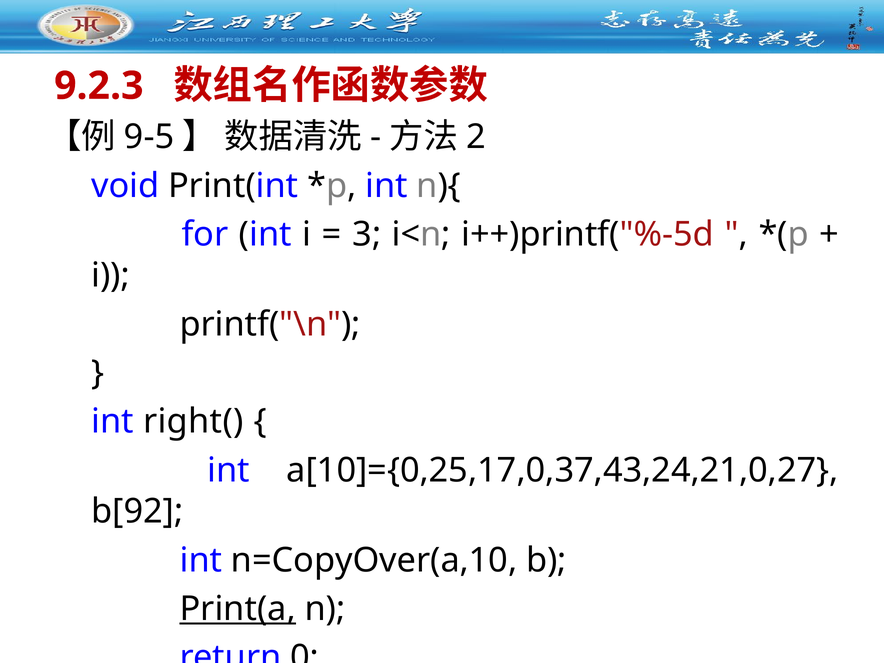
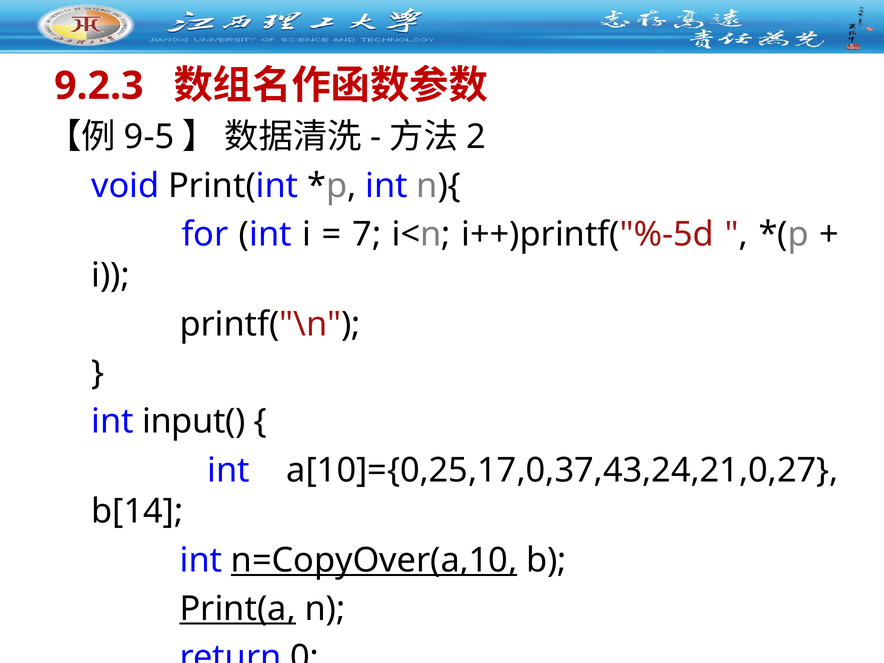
3: 3 -> 7 (367, 234)
right(: right( -> input( (194, 422)
b[92: b[92 -> b[14 (137, 512)
n=CopyOver(a,10 underline: none -> present (374, 560)
